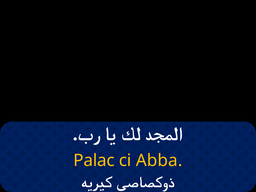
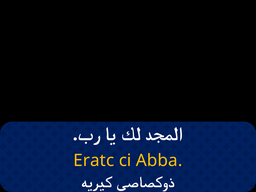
Palac: Palac -> Eratc (94, 161)
